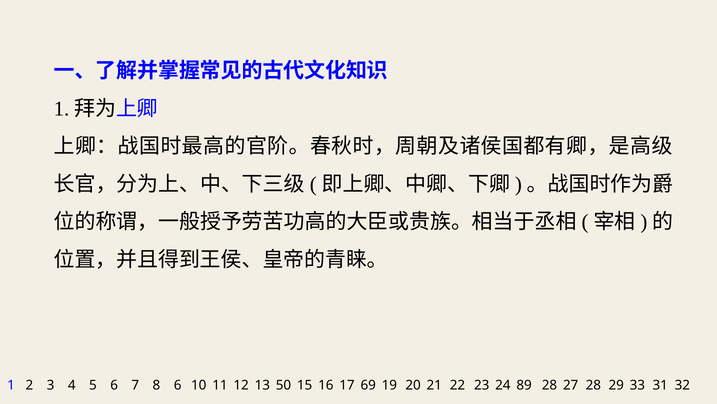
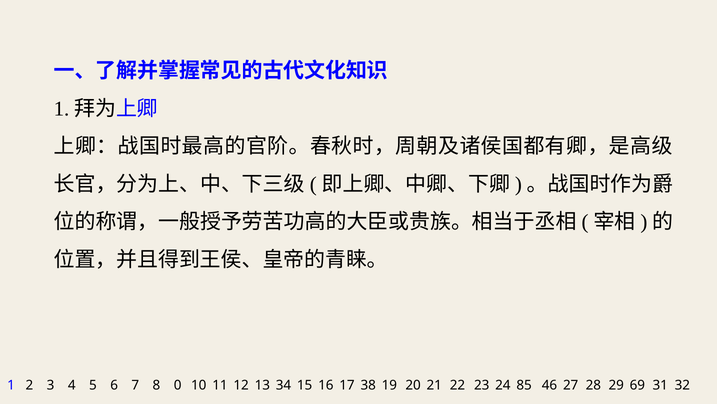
8 6: 6 -> 0 (178, 385)
50: 50 -> 34 (283, 385)
69: 69 -> 38 (368, 385)
89: 89 -> 85 (524, 385)
23 28: 28 -> 46 (549, 385)
33: 33 -> 69 (637, 385)
